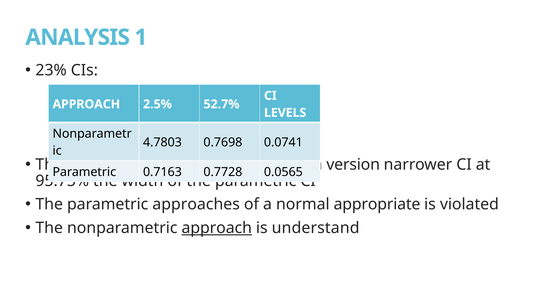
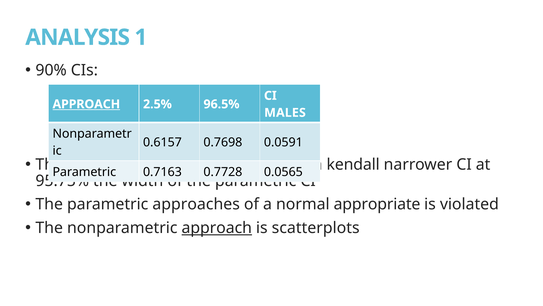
23%: 23% -> 90% (51, 70)
APPROACH underline: none -> present (86, 104)
52.7%: 52.7% -> 96.5% (221, 104)
LEVELS: LEVELS -> MALES (285, 113)
4.7803: 4.7803 -> 0.6157 (162, 142)
0.0741: 0.0741 -> 0.0591 (283, 142)
version: version -> kendall (353, 164)
understand: understand -> scatterplots (316, 228)
